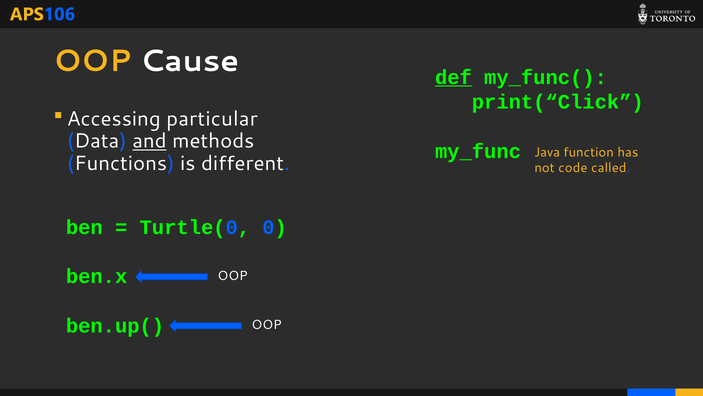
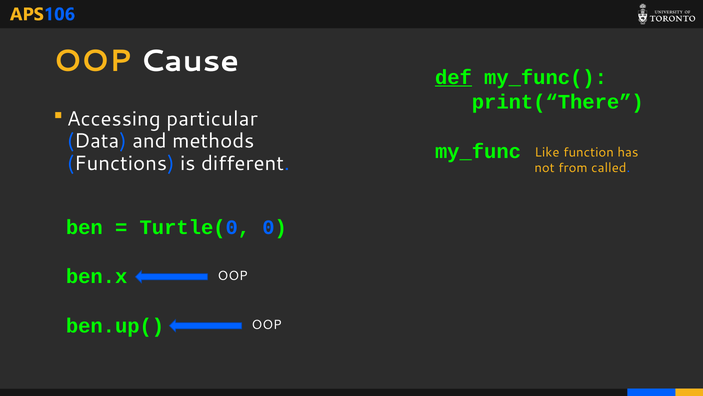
print(“Click: print(“Click -> print(“There (558, 102)
and underline: present -> none (149, 141)
Java: Java -> Like (547, 152)
code: code -> from (573, 168)
